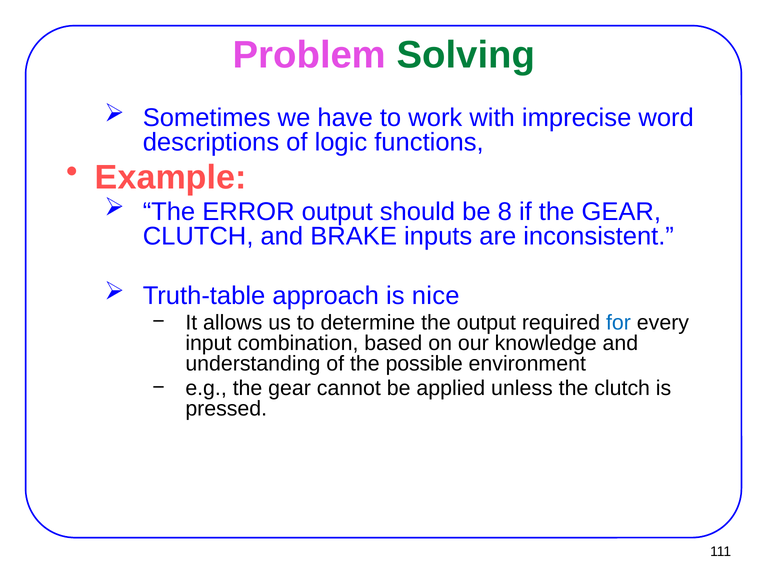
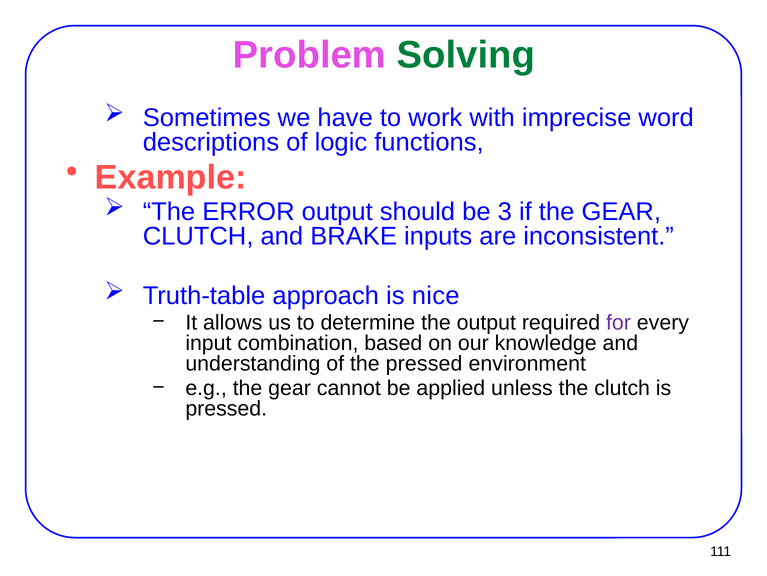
8: 8 -> 3 (505, 211)
for colour: blue -> purple (618, 322)
the possible: possible -> pressed (424, 363)
